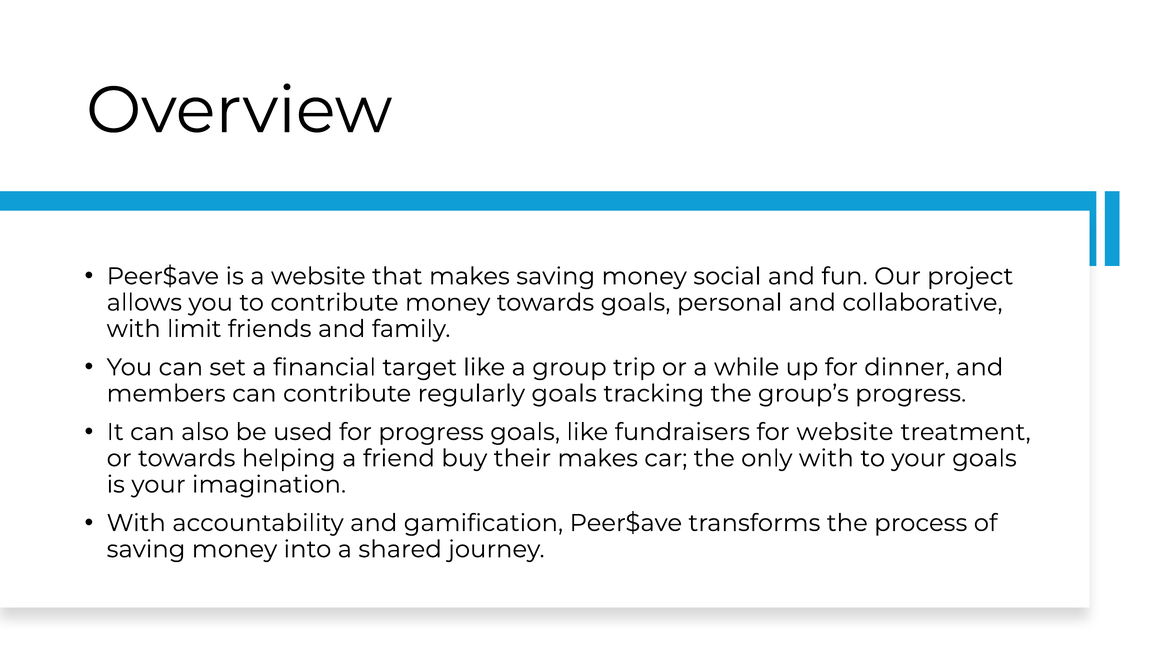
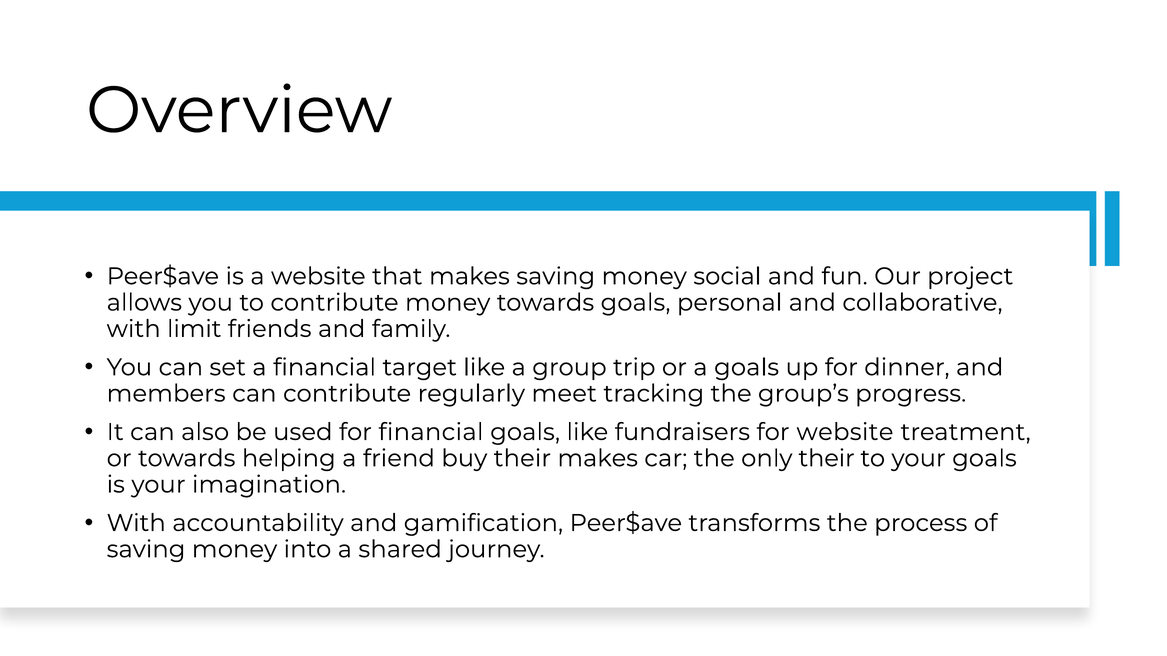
a while: while -> goals (747, 368)
regularly goals: goals -> meet (564, 394)
for progress: progress -> financial (431, 432)
only with: with -> their (827, 459)
